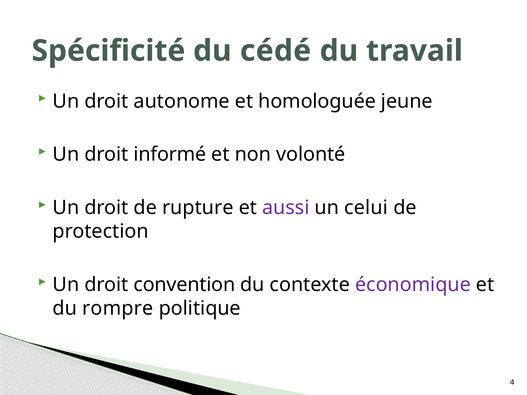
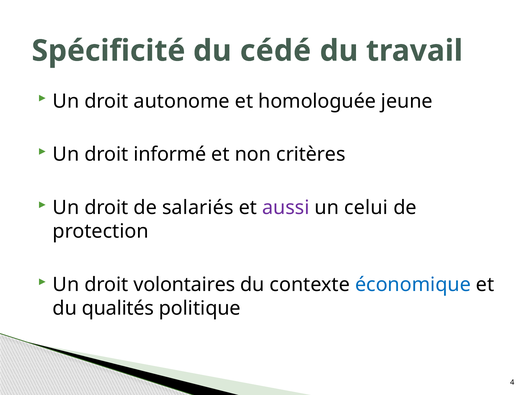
volonté: volonté -> critères (311, 155)
rupture: rupture -> salariés (198, 208)
convention: convention -> volontaires (184, 285)
économique colour: purple -> blue (413, 285)
rompre: rompre -> qualités (118, 309)
